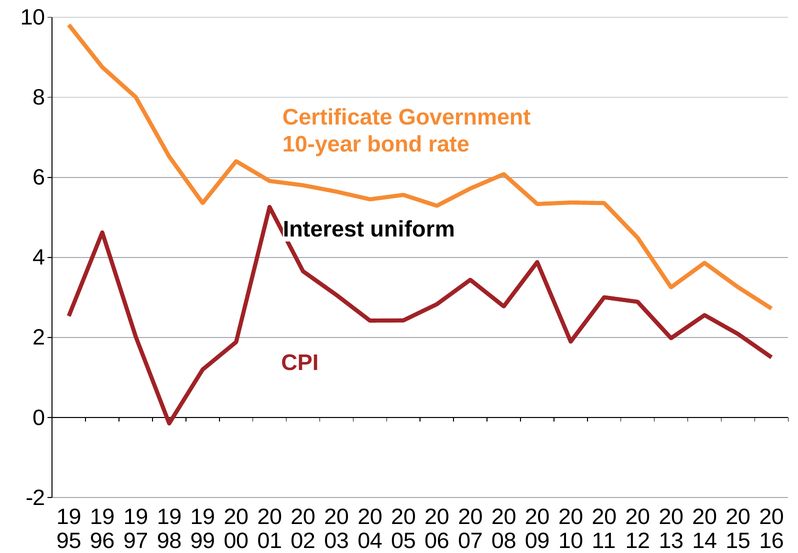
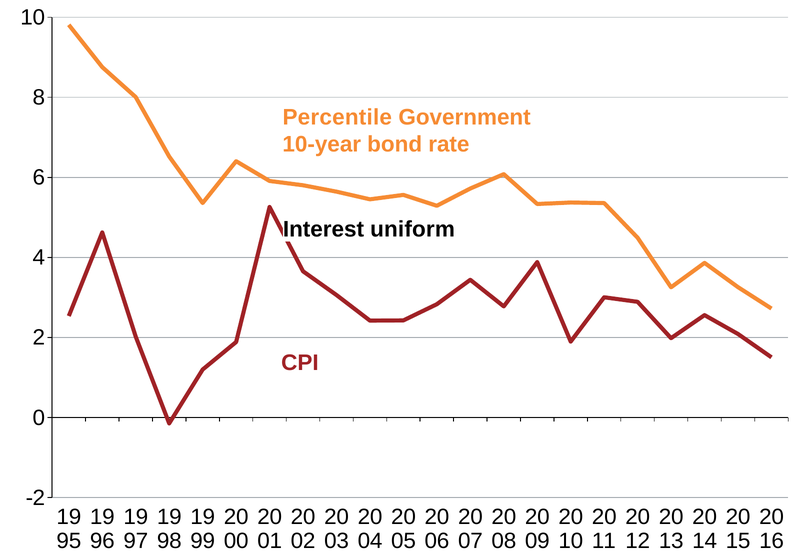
Certificate: Certificate -> Percentile (337, 117)
